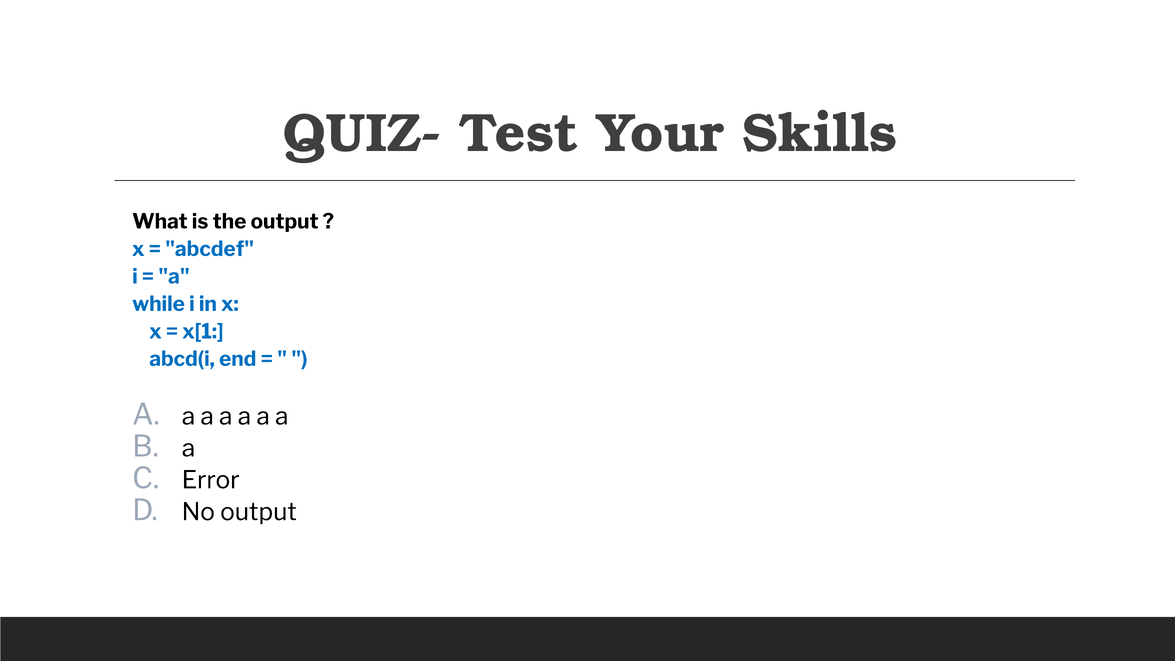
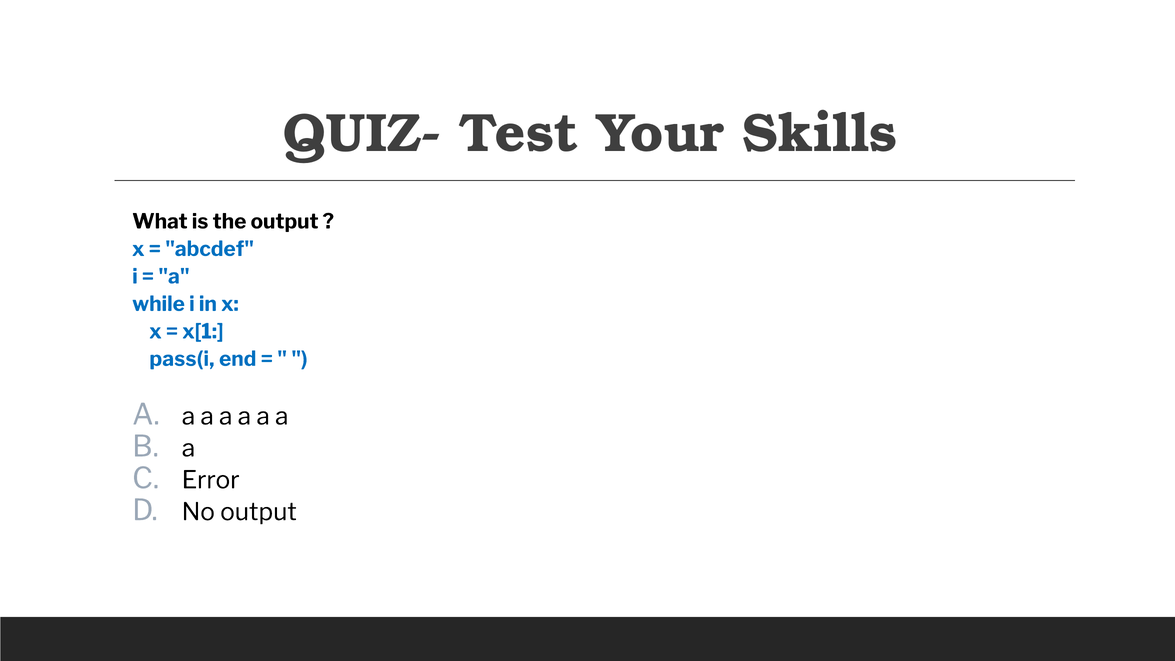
abcd(i: abcd(i -> pass(i (182, 359)
